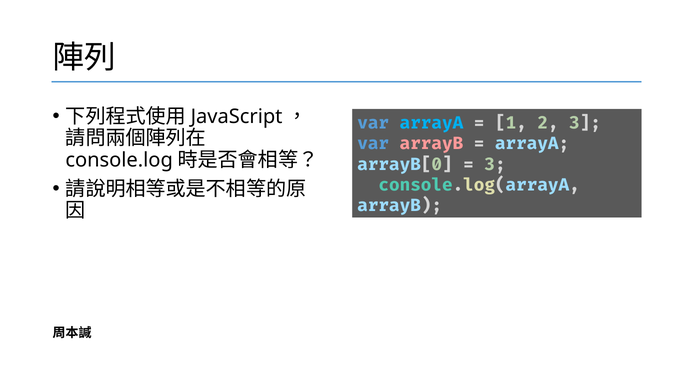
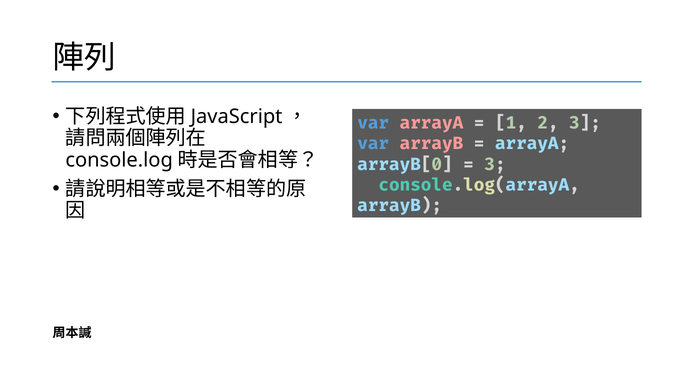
arrayA colour: light blue -> pink (431, 123)
